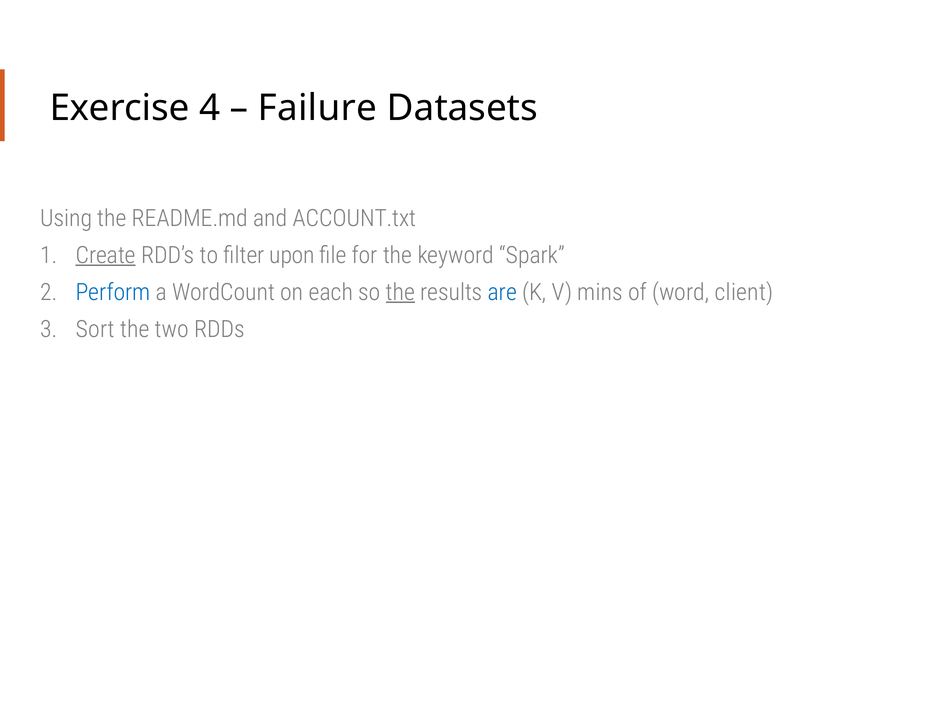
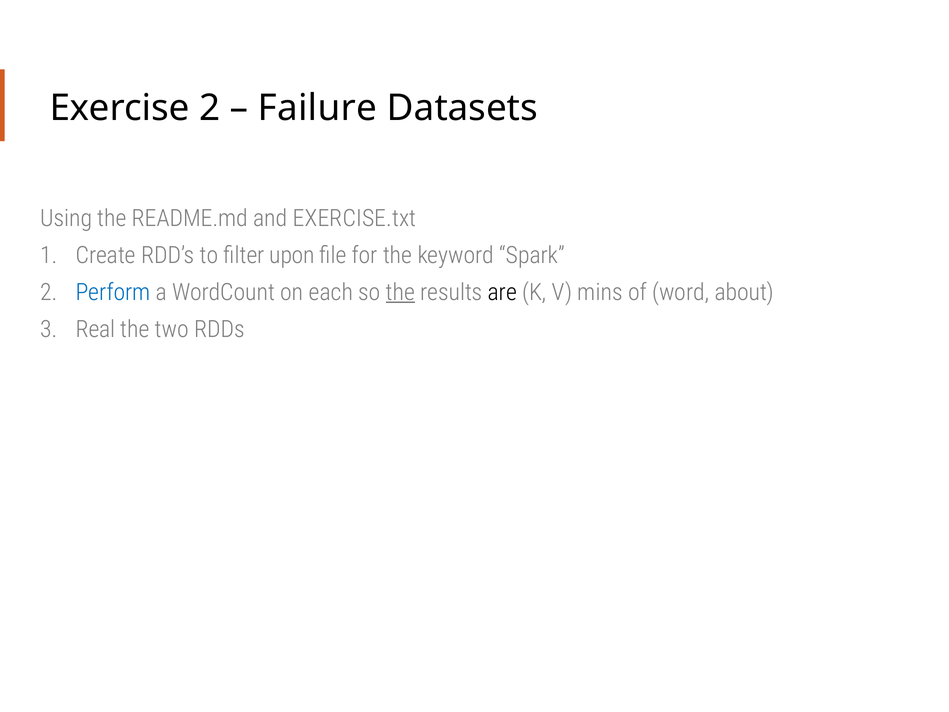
Exercise 4: 4 -> 2 (210, 108)
ACCOUNT.txt: ACCOUNT.txt -> EXERCISE.txt (355, 218)
Create underline: present -> none (106, 255)
are colour: blue -> black (502, 292)
client: client -> about (744, 292)
Sort: Sort -> Real (95, 329)
